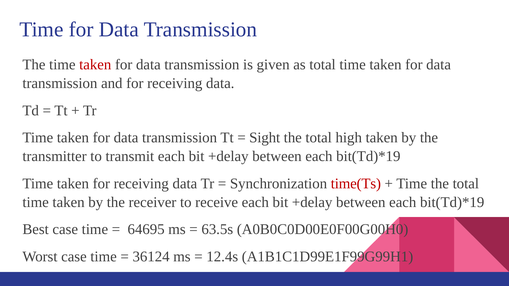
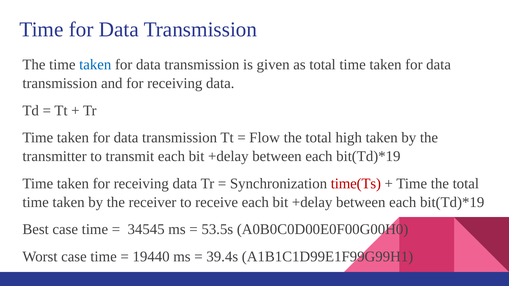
taken colour: red -> blue (95, 65)
Sight: Sight -> Flow (265, 138)
64695: 64695 -> 34545 (146, 230)
63.5s: 63.5s -> 53.5s (217, 230)
36124: 36124 -> 19440 (151, 257)
12.4s: 12.4s -> 39.4s (222, 257)
